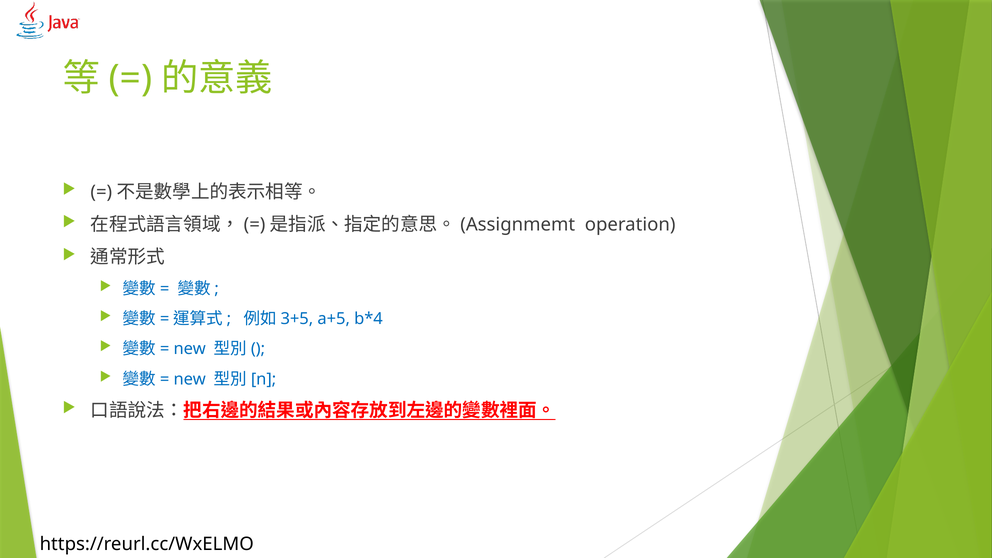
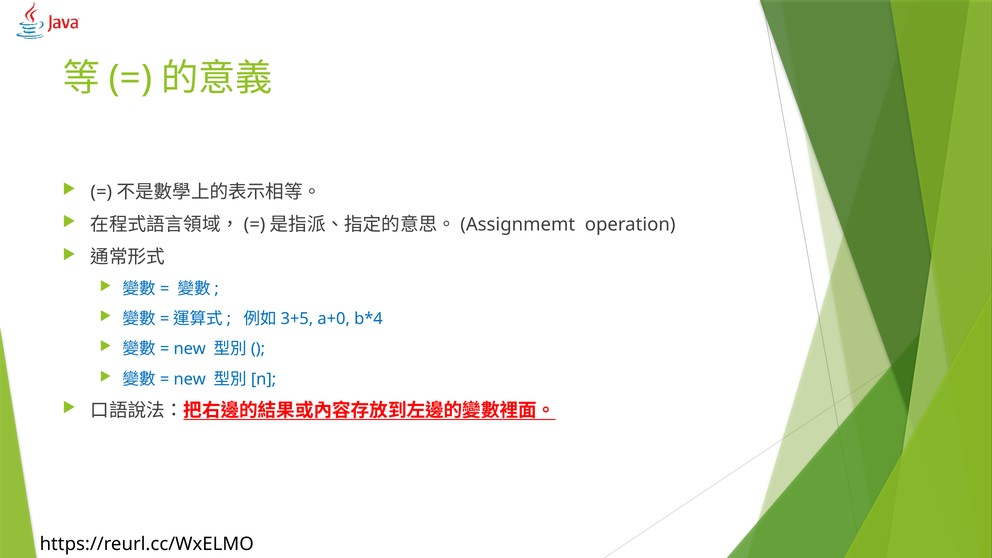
a+5: a+5 -> a+0 (334, 319)
